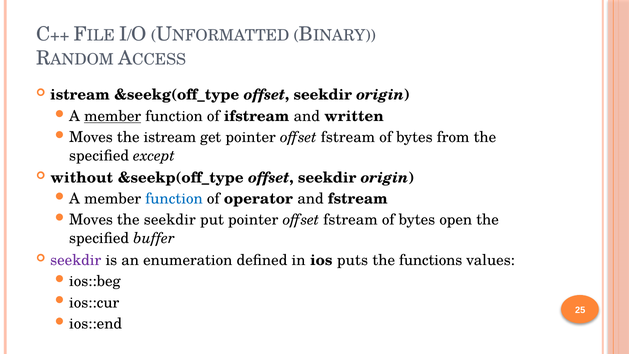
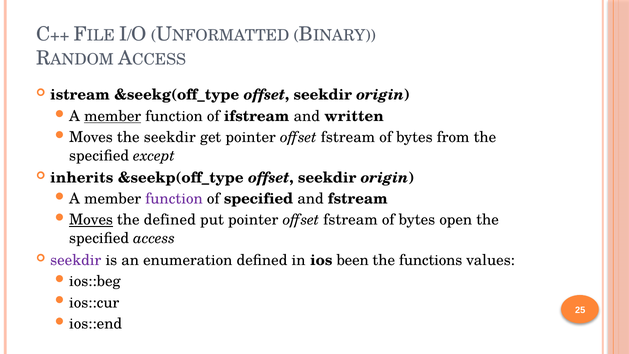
the istream: istream -> seekdir (170, 137)
without: without -> inherits (82, 177)
function colour: blue -> purple (174, 199)
of operator: operator -> specified (259, 199)
Moves underline: none -> present (91, 220)
the seekdir: seekdir -> defined (170, 220)
buffer: buffer -> access (154, 238)
puts: puts -> been (353, 260)
